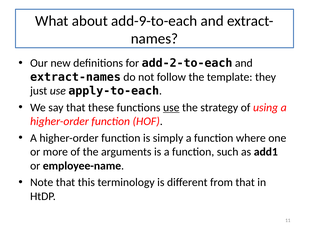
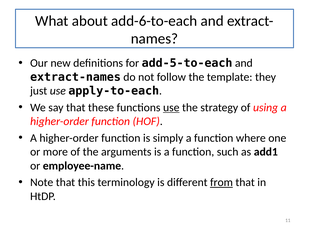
add-9-to-each: add-9-to-each -> add-6-to-each (154, 21)
add-2-to-each: add-2-to-each -> add-5-to-each (187, 63)
from underline: none -> present (222, 183)
